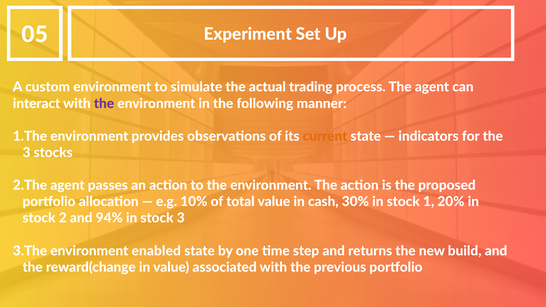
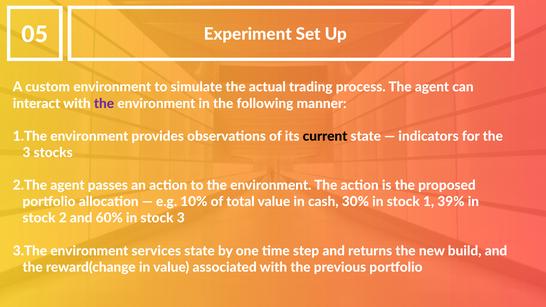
current colour: orange -> black (325, 136)
20%: 20% -> 39% (451, 202)
94%: 94% -> 60% (109, 218)
enabled: enabled -> services (156, 251)
